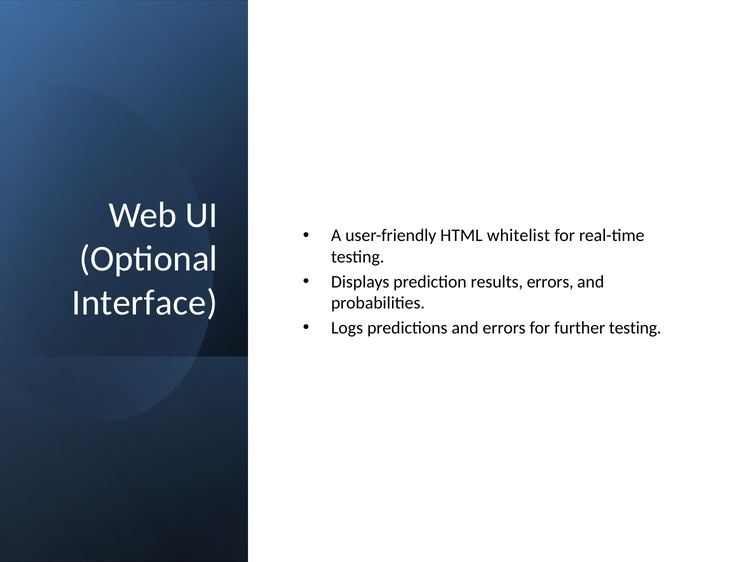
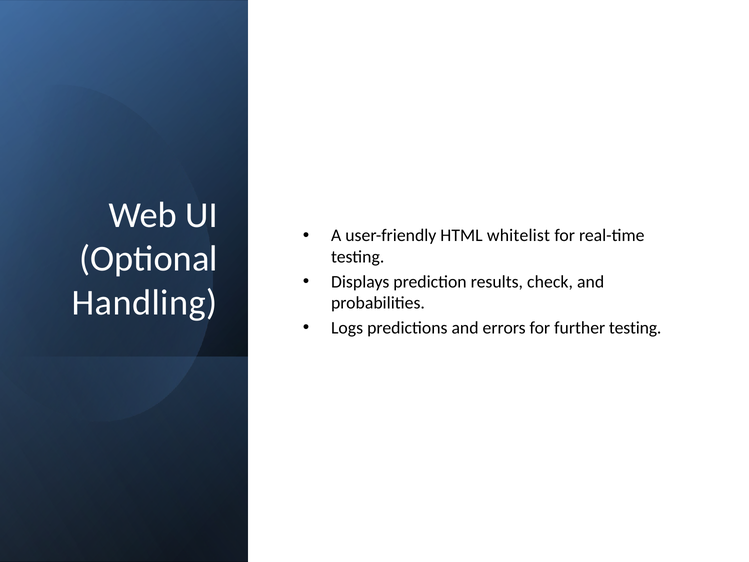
results errors: errors -> check (550, 282)
Interface: Interface -> Handling (145, 302)
